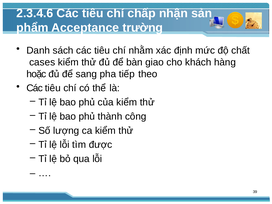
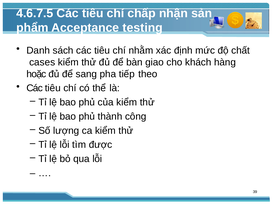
2.3.4.6: 2.3.4.6 -> 4.6.7.5 (35, 13)
trường: trường -> testing (143, 28)
